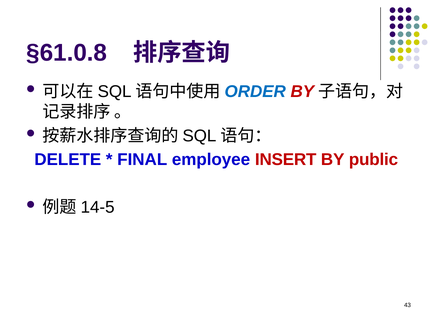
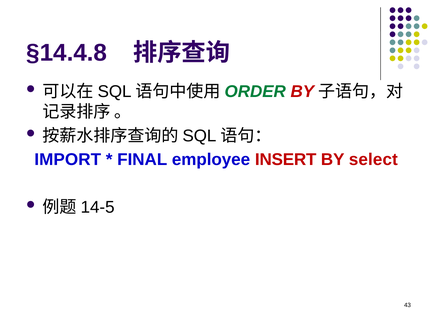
§61.0.8: §61.0.8 -> §14.4.8 (67, 53)
ORDER colour: blue -> green (255, 91)
DELETE: DELETE -> IMPORT (68, 159)
public: public -> select (373, 159)
